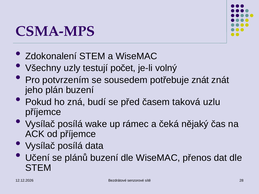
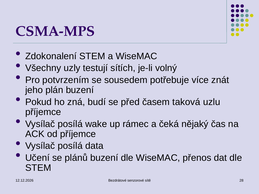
počet: počet -> sítích (123, 68)
potřebuje znát: znát -> více (200, 80)
